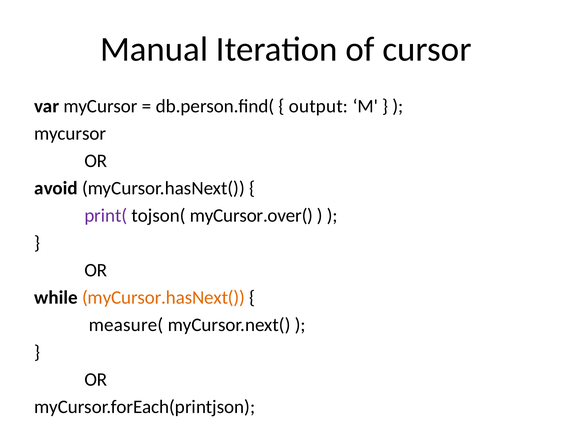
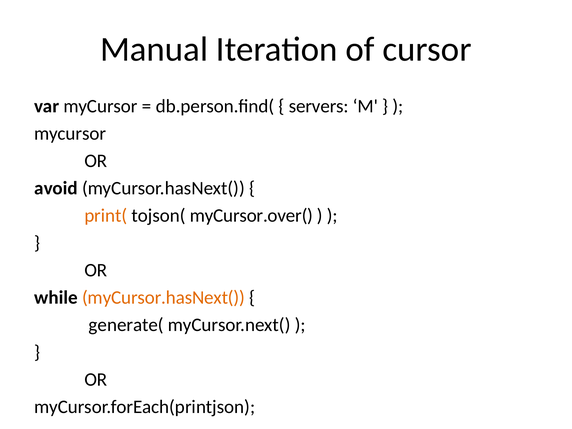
output: output -> servers (319, 106)
print( colour: purple -> orange (106, 216)
measure(: measure( -> generate( (126, 325)
